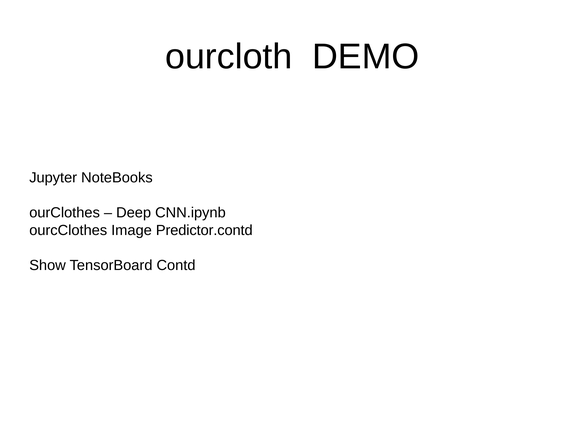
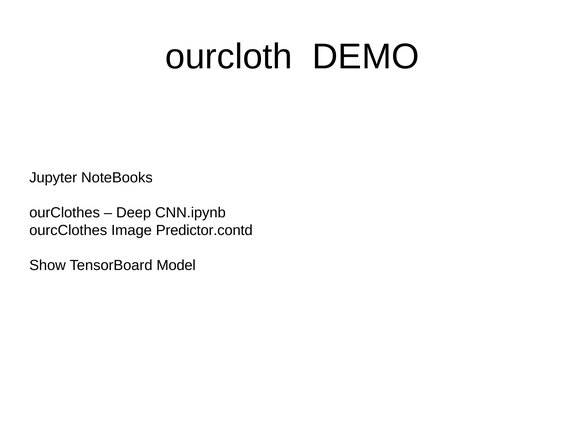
Contd: Contd -> Model (176, 265)
